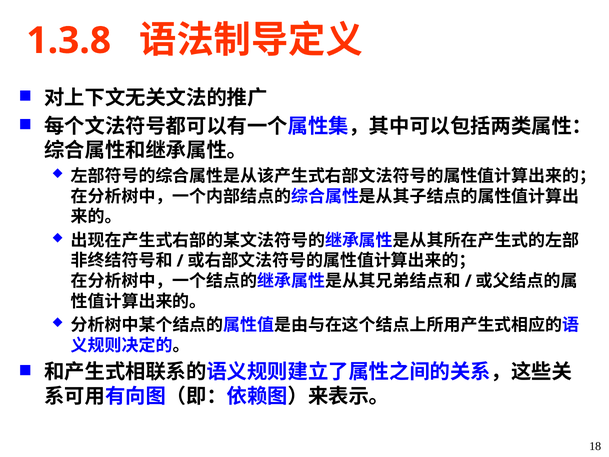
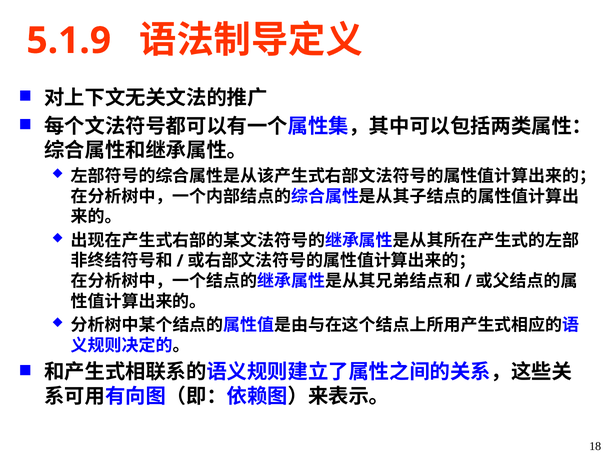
1.3.8: 1.3.8 -> 5.1.9 (69, 41)
